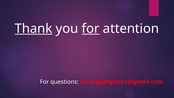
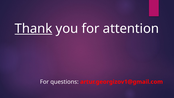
for underline: present -> none (91, 29)
